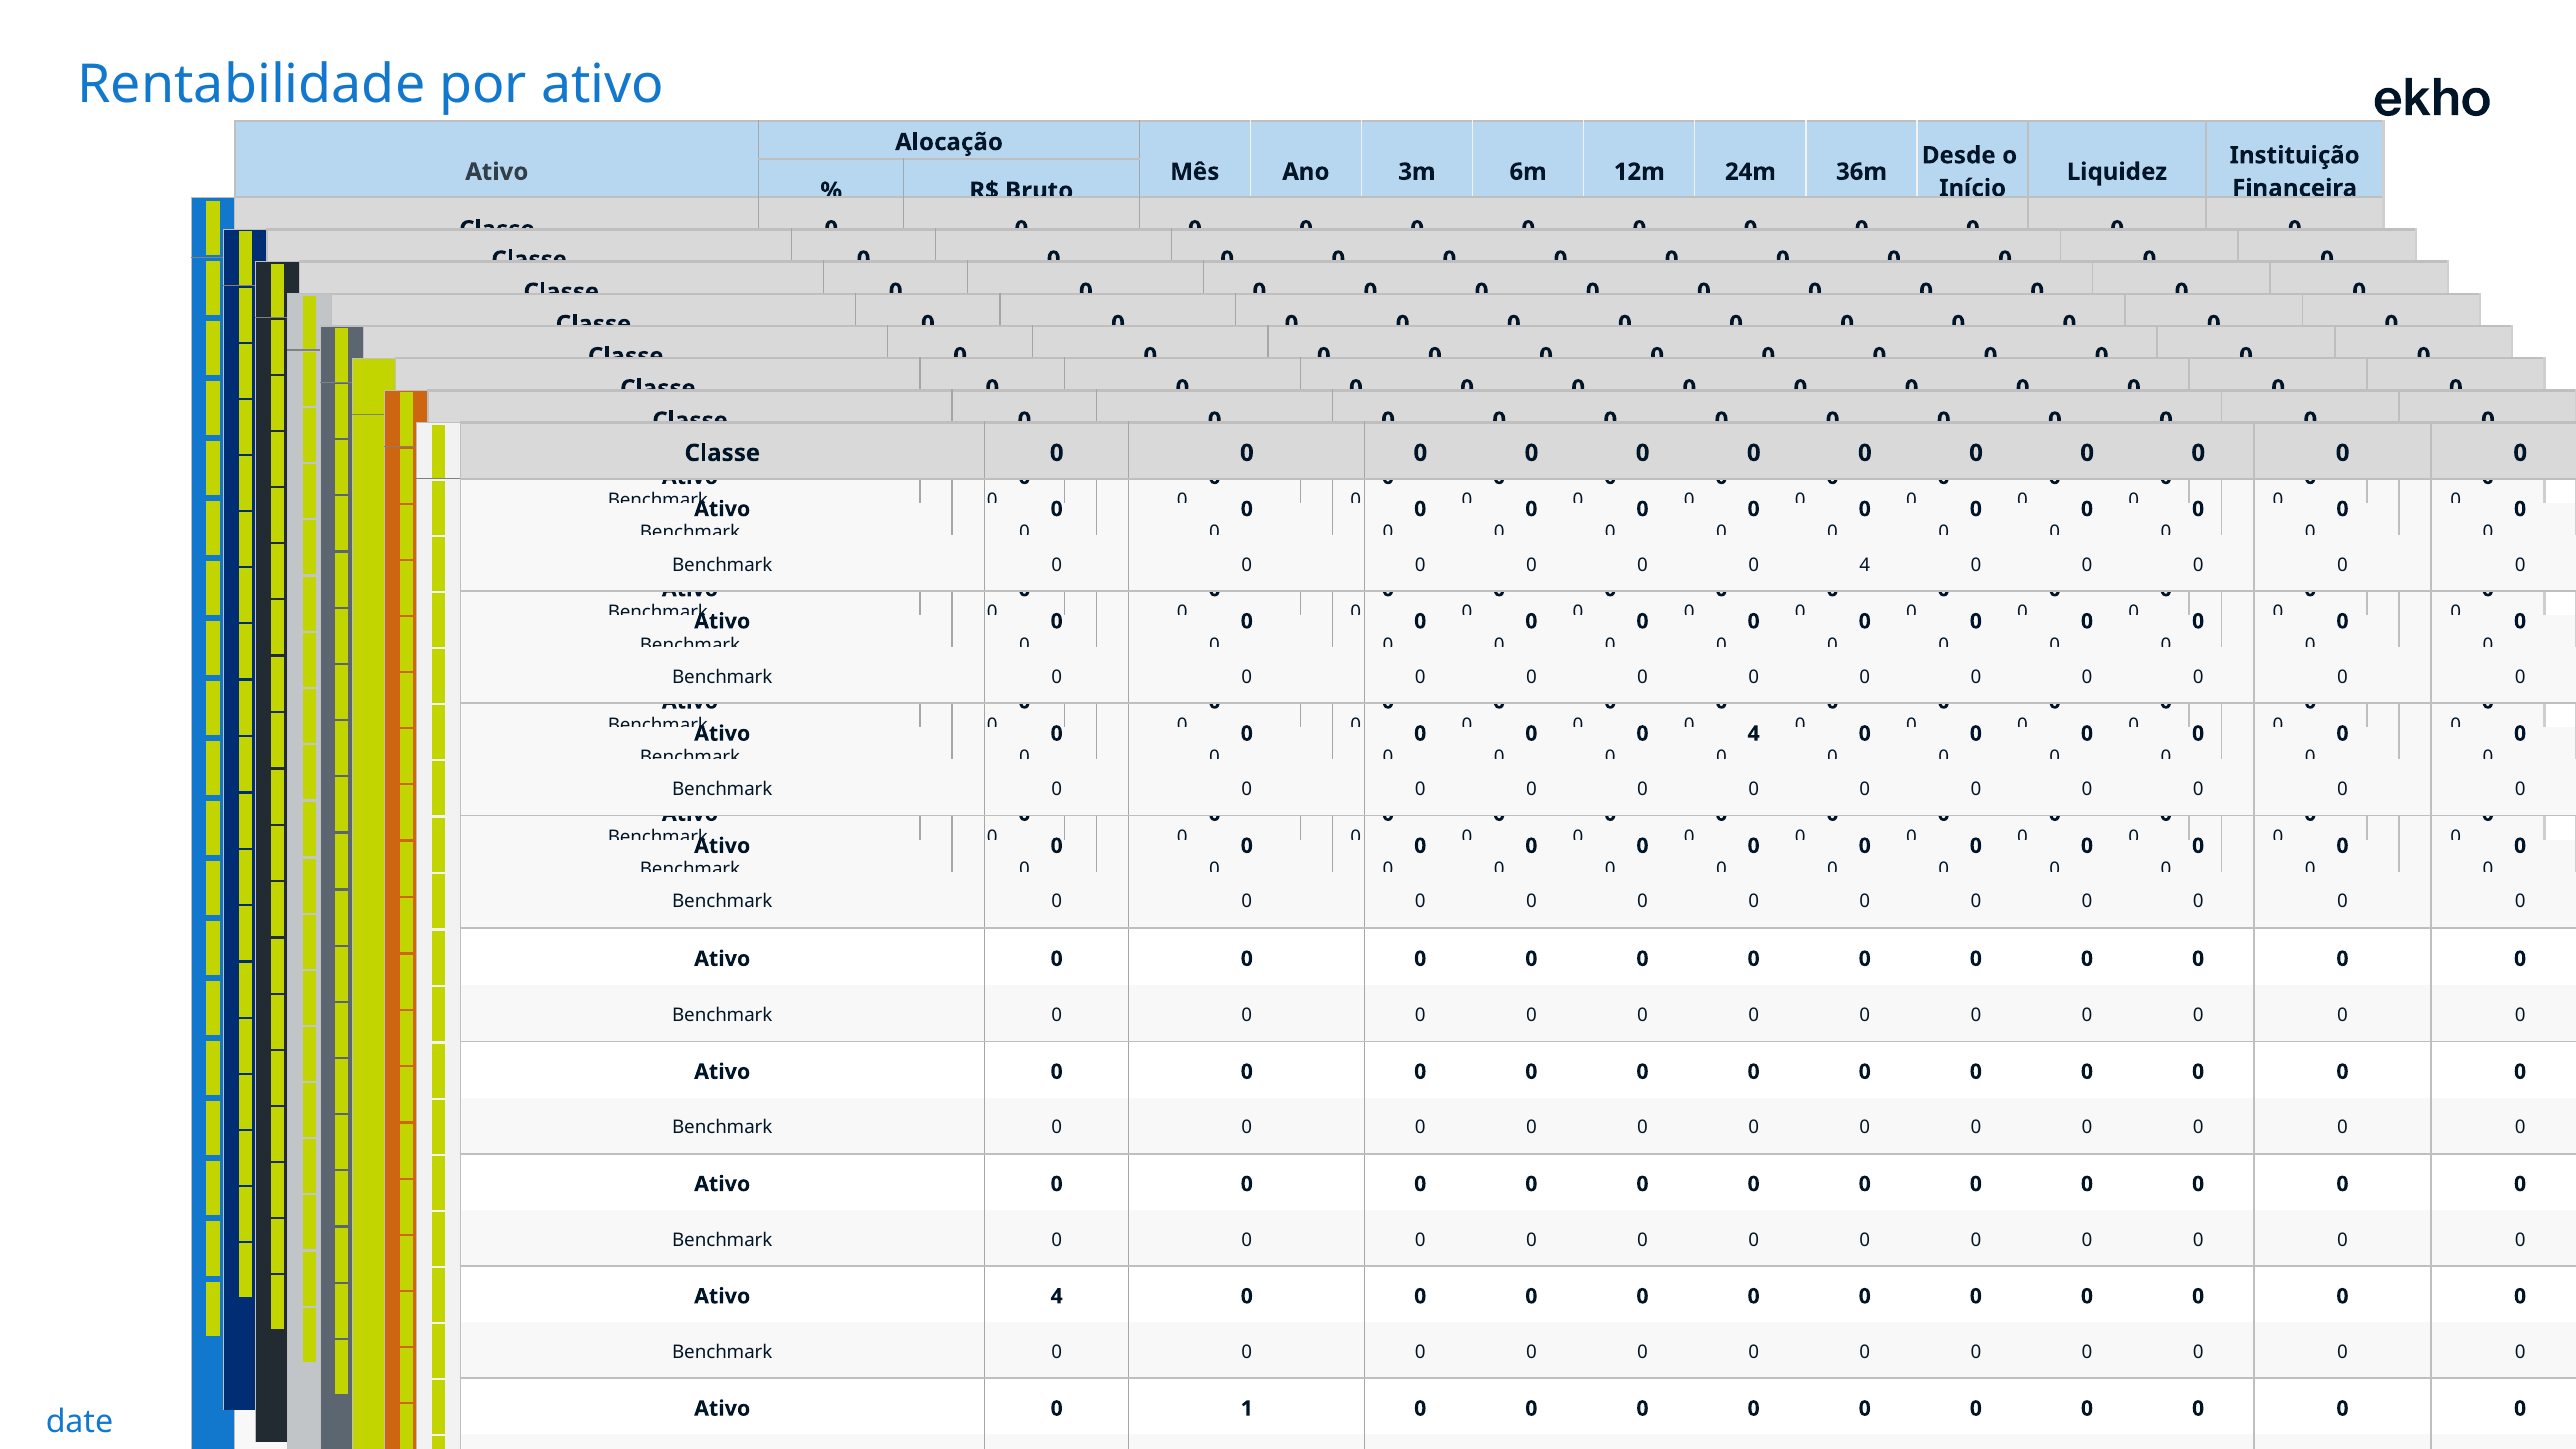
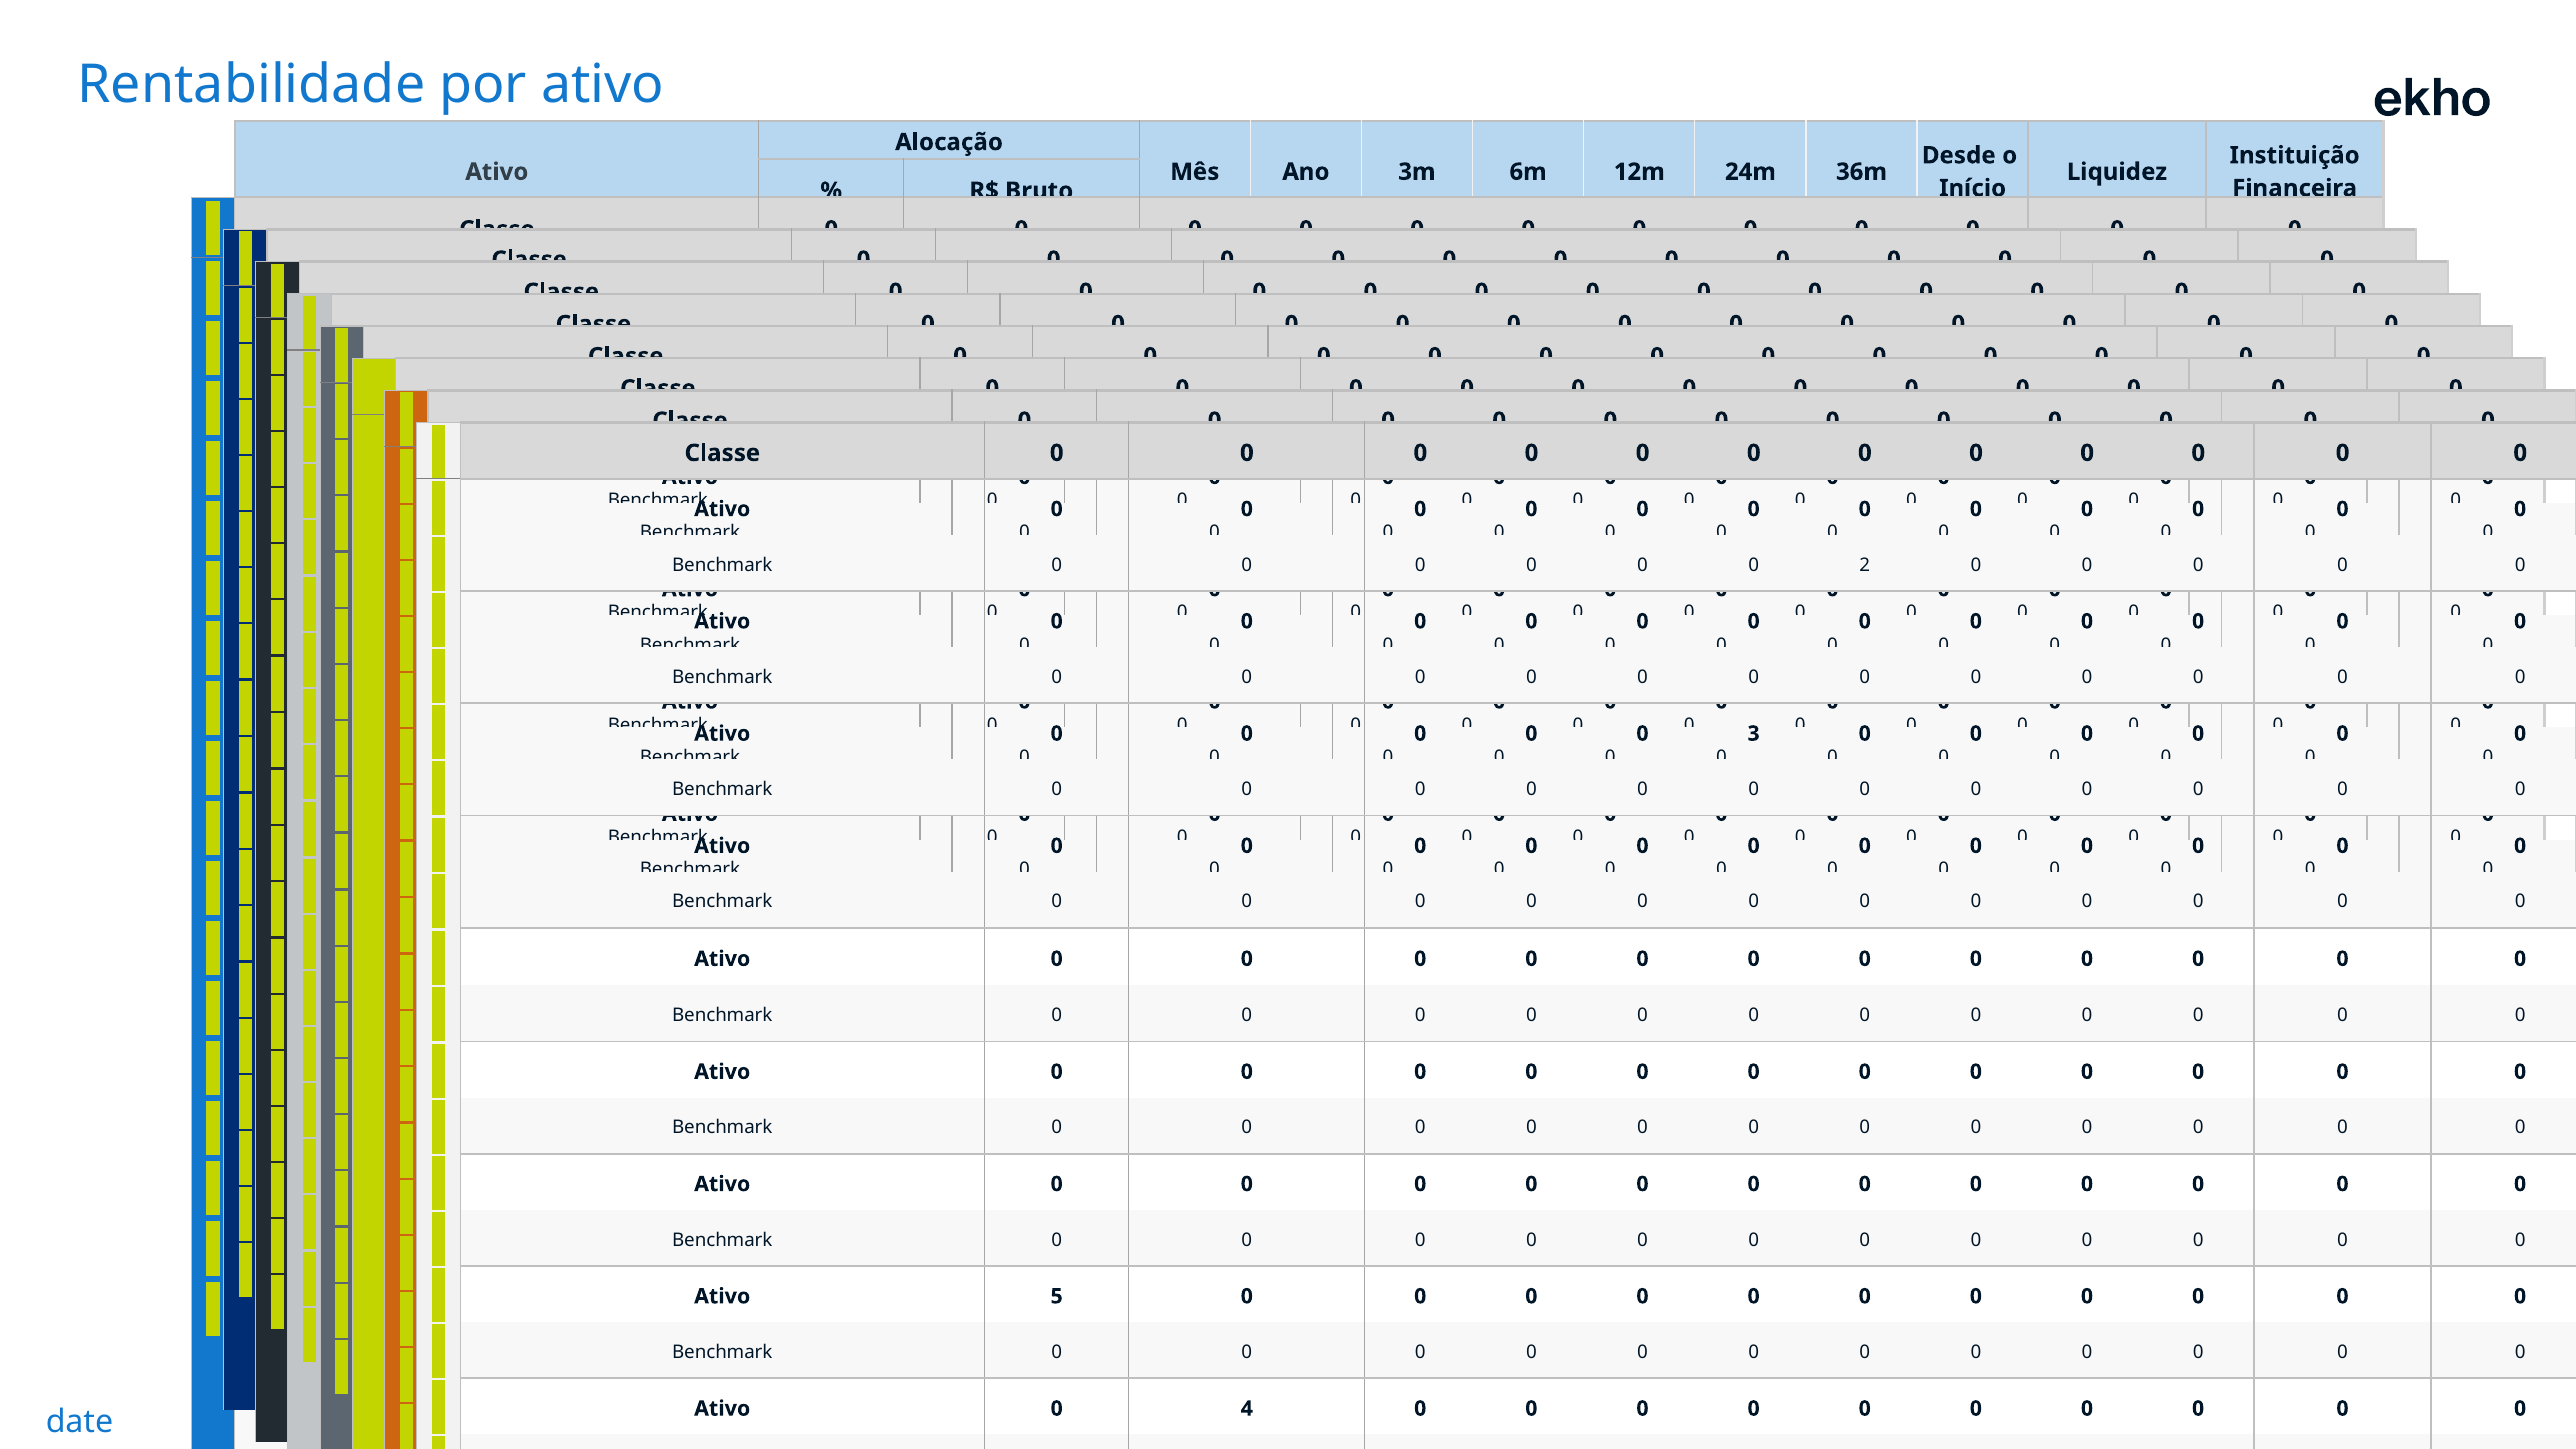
4: 4 -> 2 (1865, 565)
4: 4 -> 3 (1754, 734)
Ativo 4: 4 -> 5 (1057, 1296)
1: 1 -> 4 (1247, 1409)
